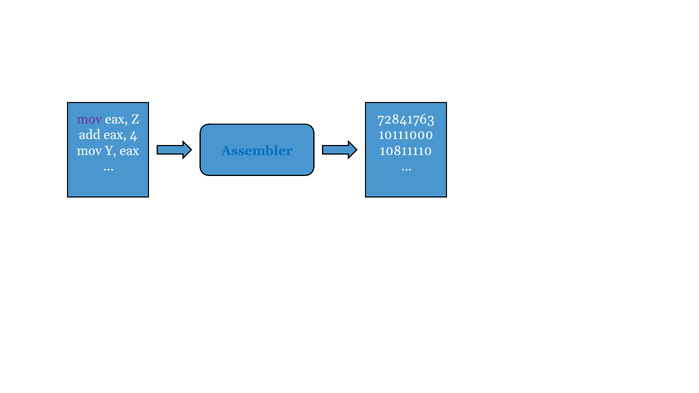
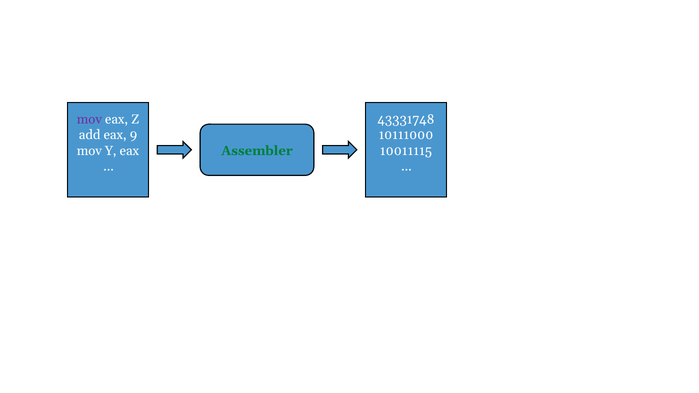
72841763: 72841763 -> 43331748 (406, 119)
4: 4 -> 9 (134, 135)
Assembler colour: blue -> green (257, 151)
10811110: 10811110 -> 10011115 (406, 151)
